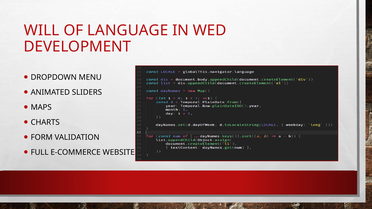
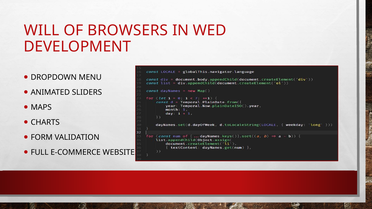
LANGUAGE: LANGUAGE -> BROWSERS (128, 30)
